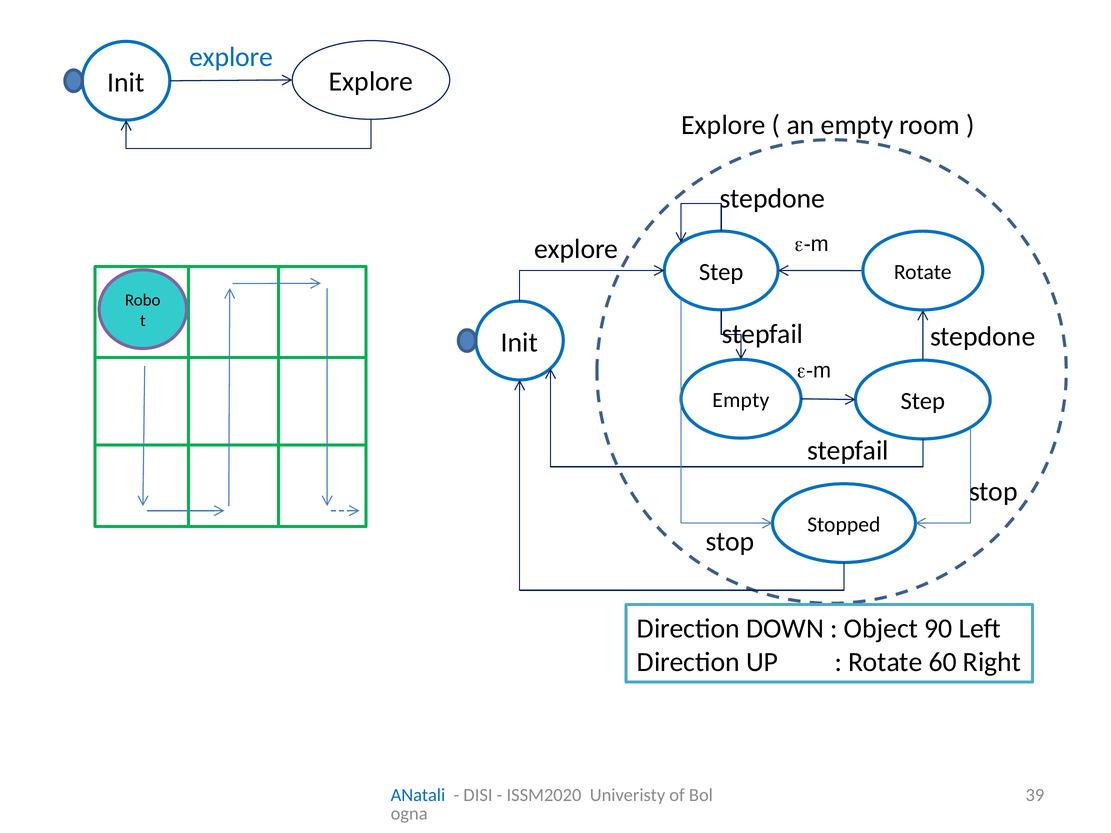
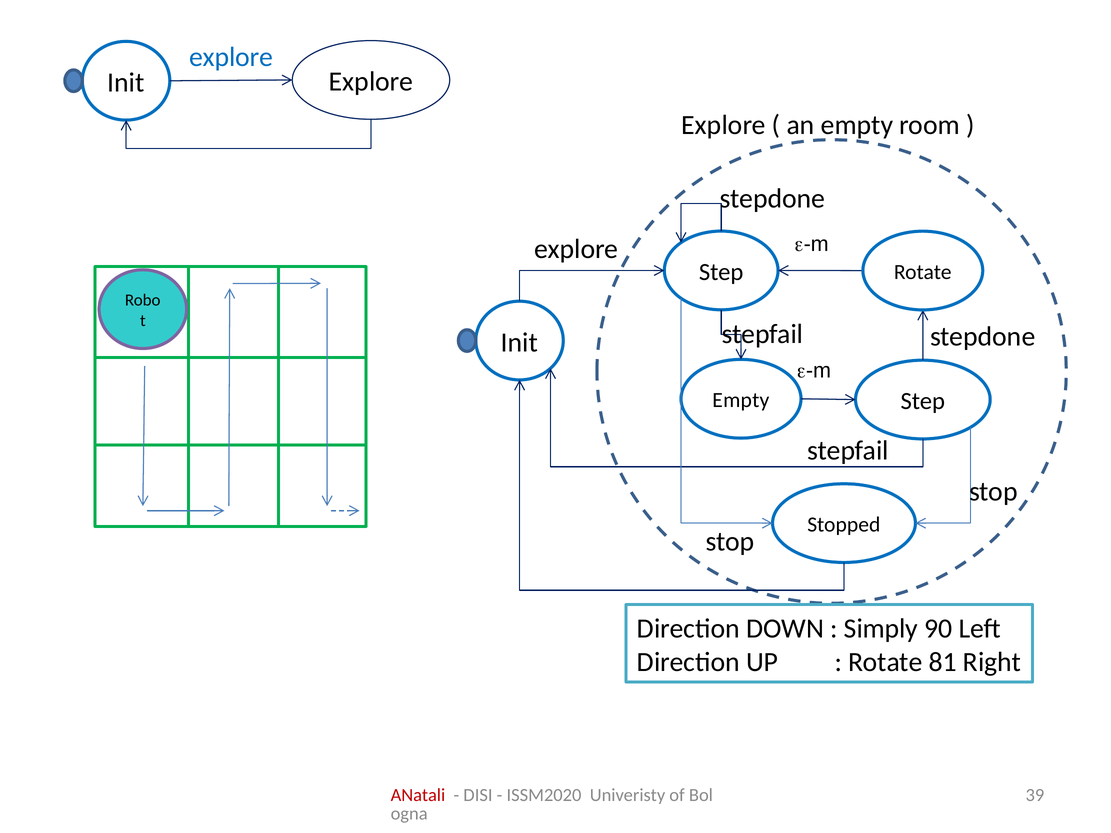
Object: Object -> Simply (881, 629)
60: 60 -> 81 (943, 662)
ANatali colour: blue -> red (418, 796)
